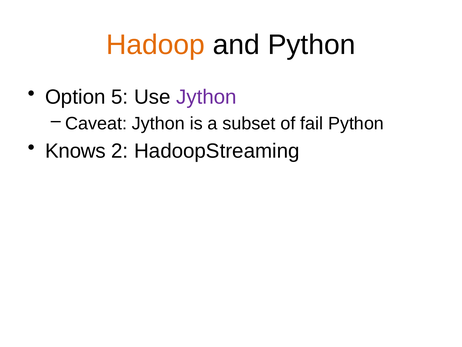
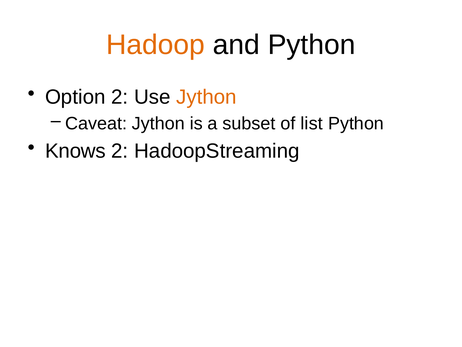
Option 5: 5 -> 2 (120, 97)
Jython colour: purple -> orange (206, 97)
fail: fail -> list (312, 123)
